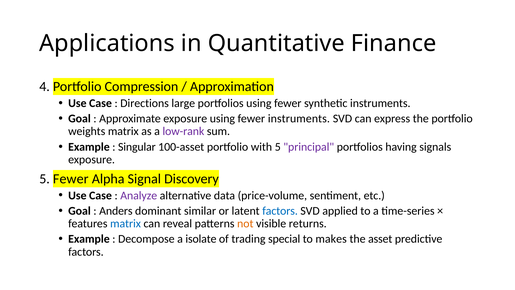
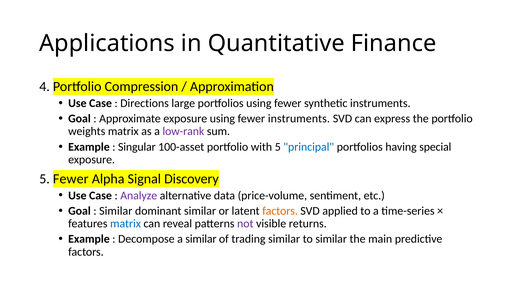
principal colour: purple -> blue (309, 147)
signals: signals -> special (435, 147)
Anders: Anders -> Similar (116, 211)
factors colour: blue -> orange (280, 211)
not colour: orange -> purple (245, 223)
a isolate: isolate -> similar (201, 239)
trading special: special -> similar (284, 239)
to makes: makes -> similar (331, 239)
asset: asset -> main (380, 239)
